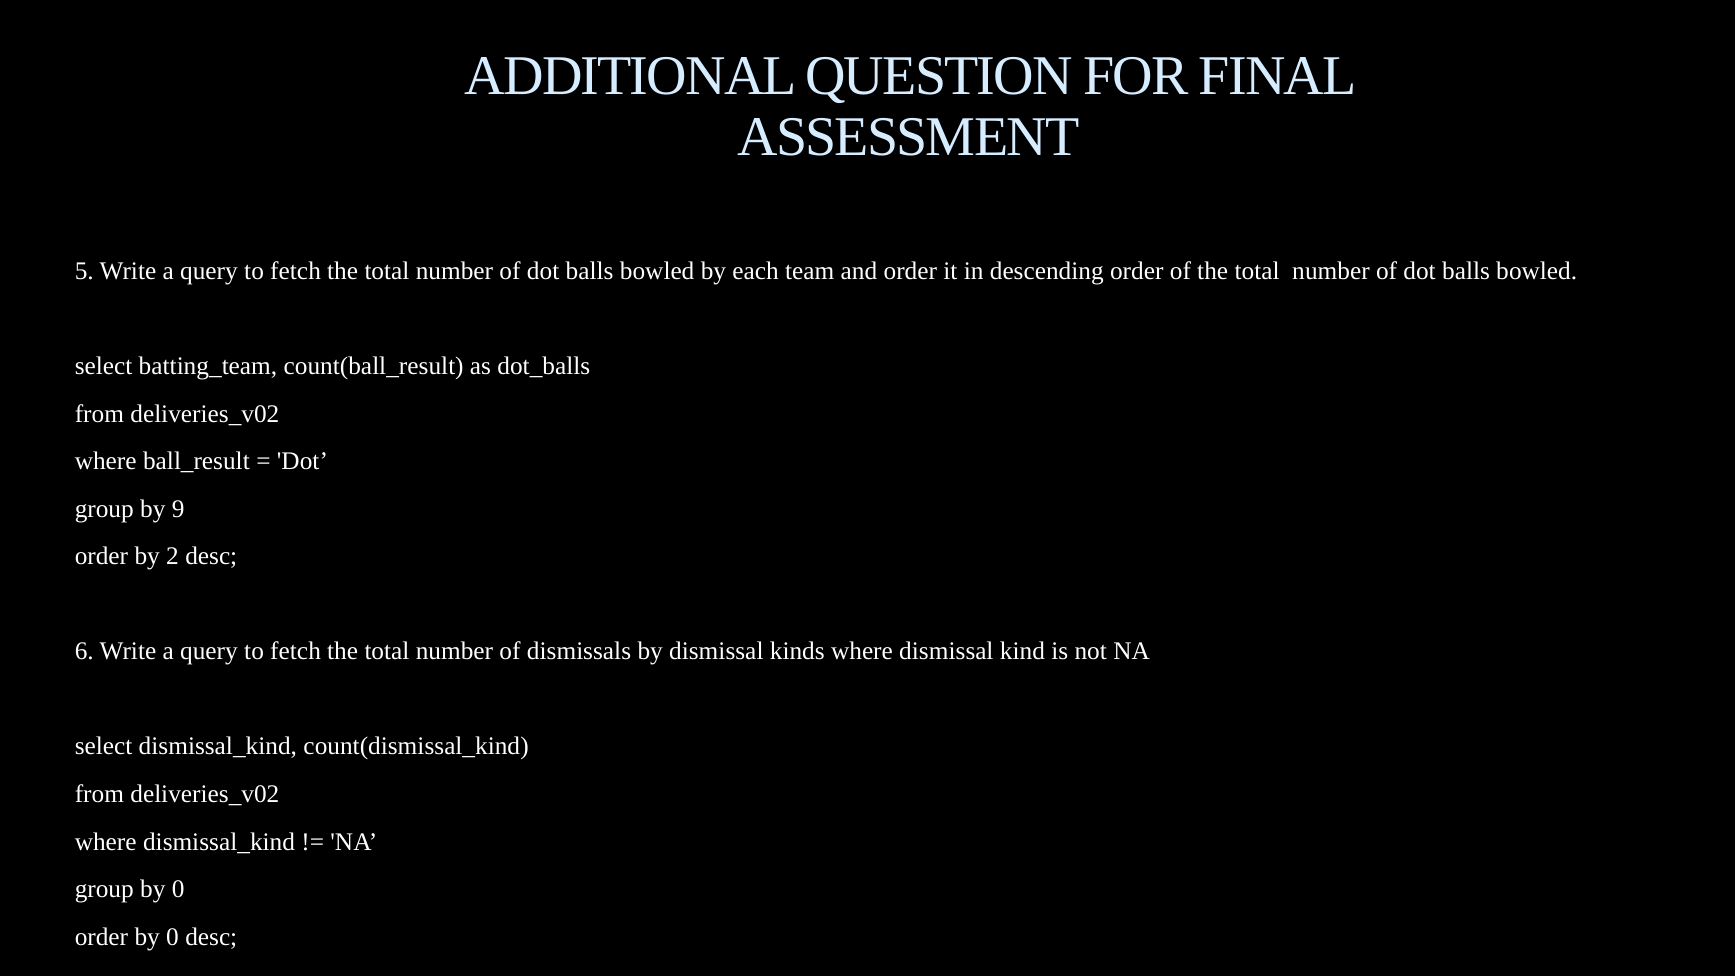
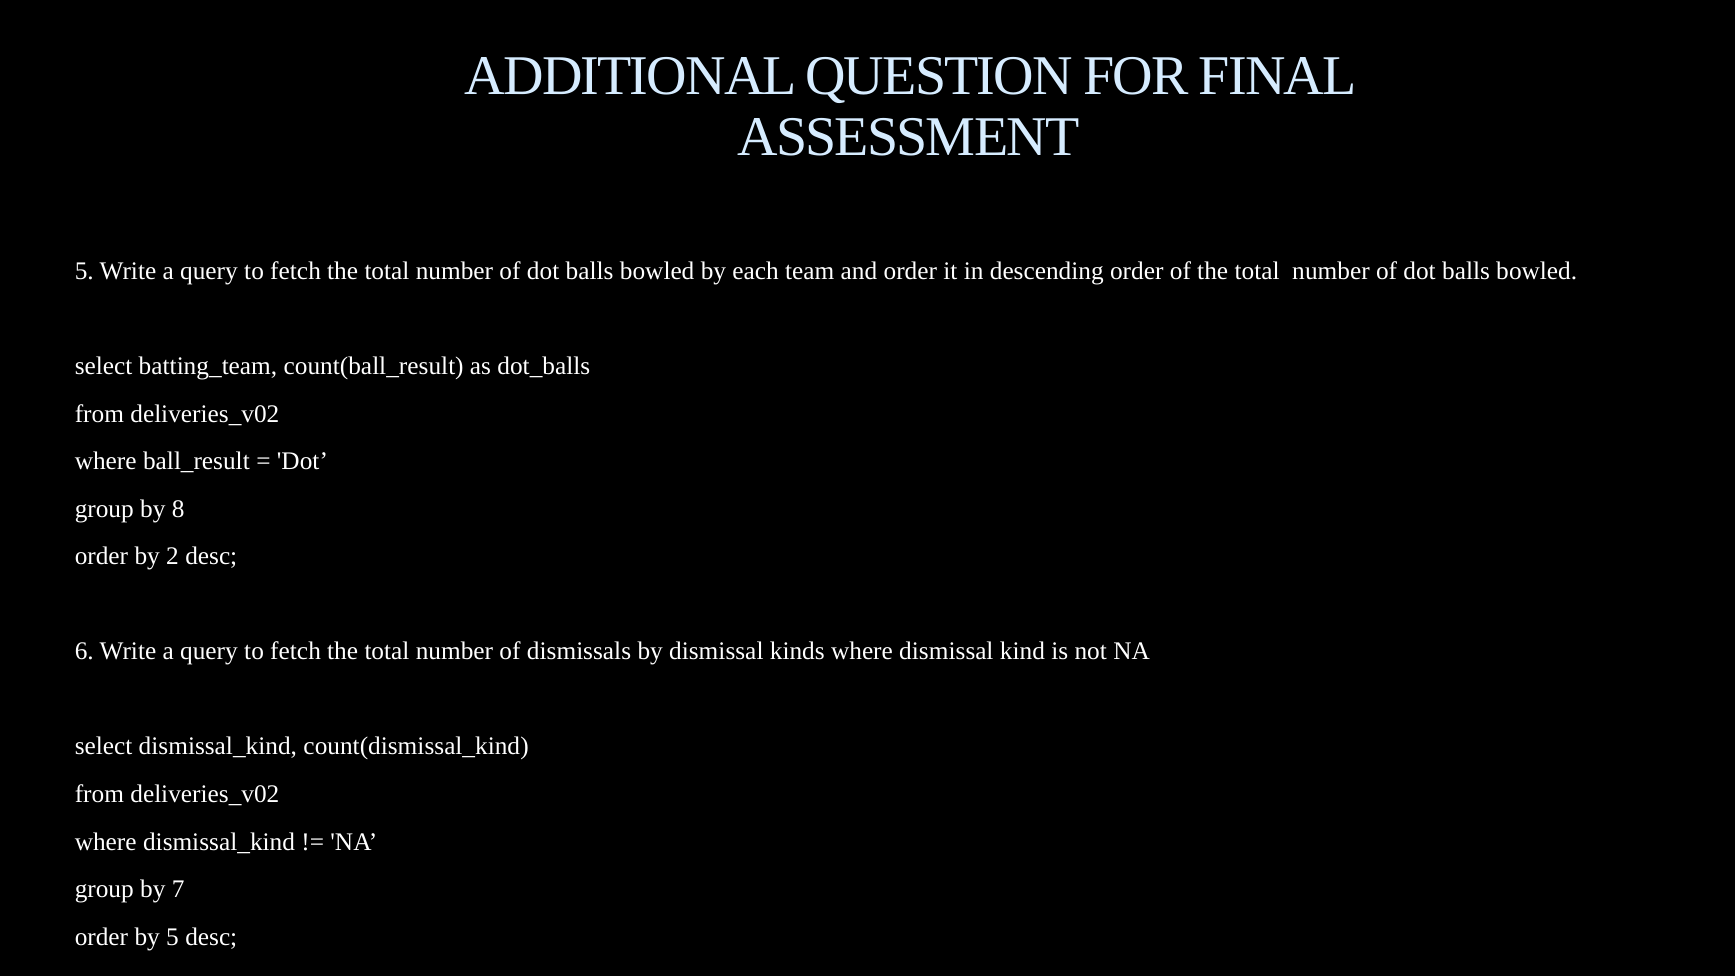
9: 9 -> 8 (178, 509)
group by 0: 0 -> 7 (178, 889)
order by 0: 0 -> 5 (173, 937)
